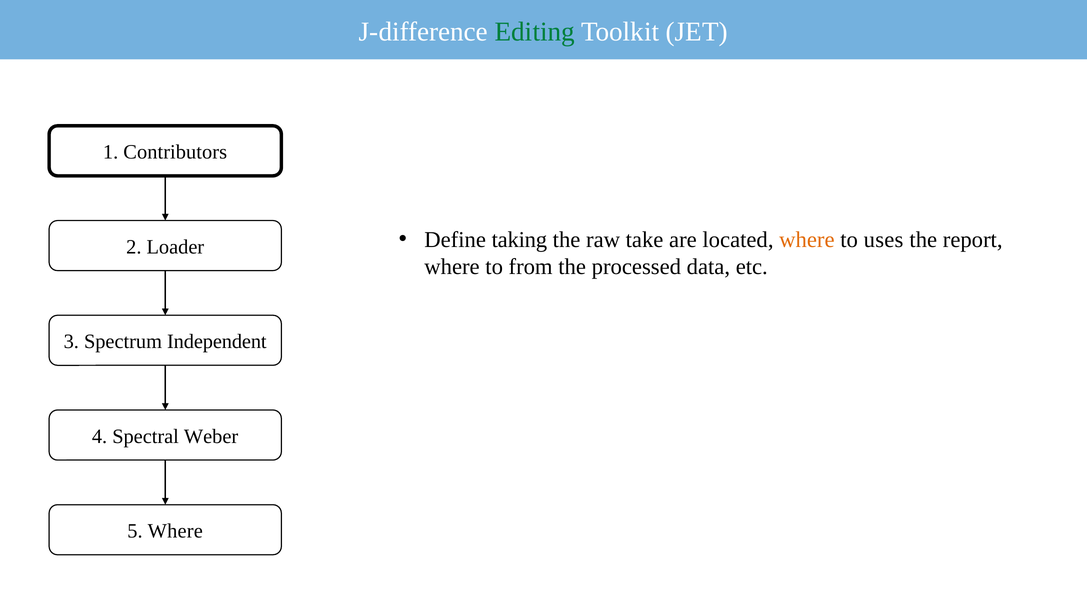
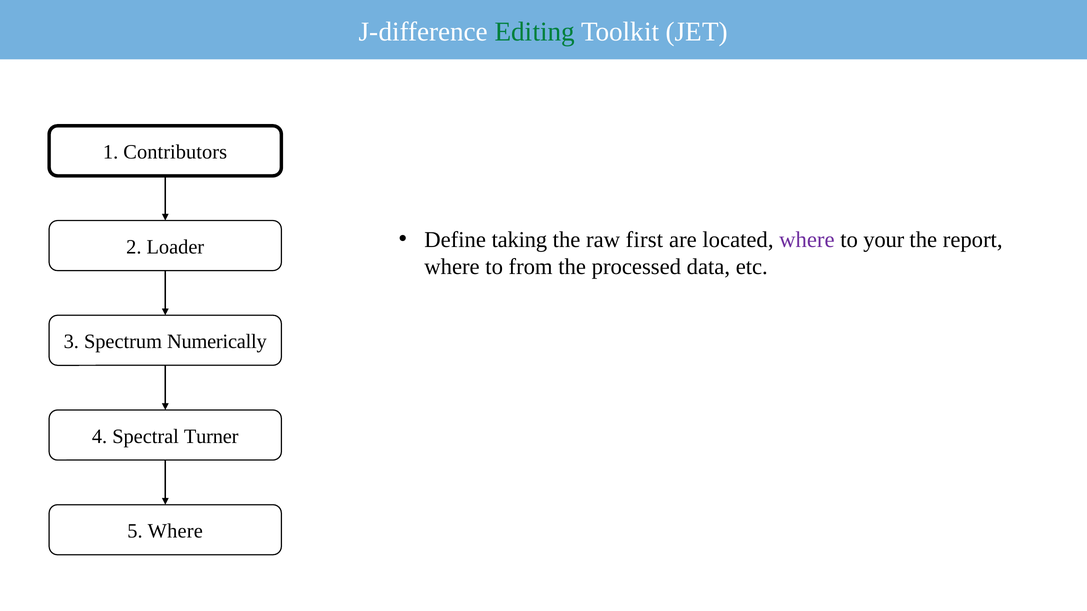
take: take -> first (644, 240)
where colour: orange -> purple (807, 240)
uses: uses -> your (884, 240)
Independent: Independent -> Numerically (217, 342)
Weber: Weber -> Turner (211, 437)
